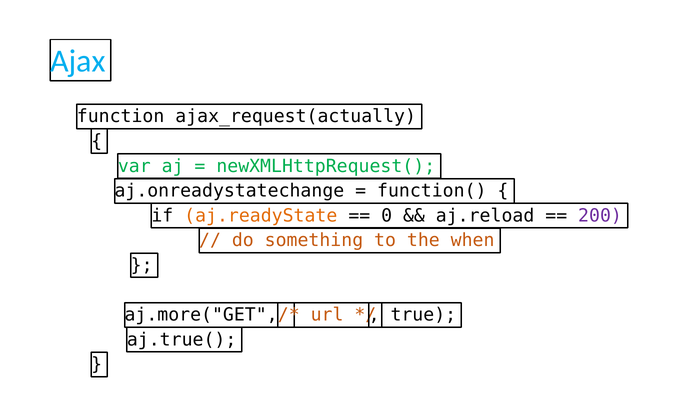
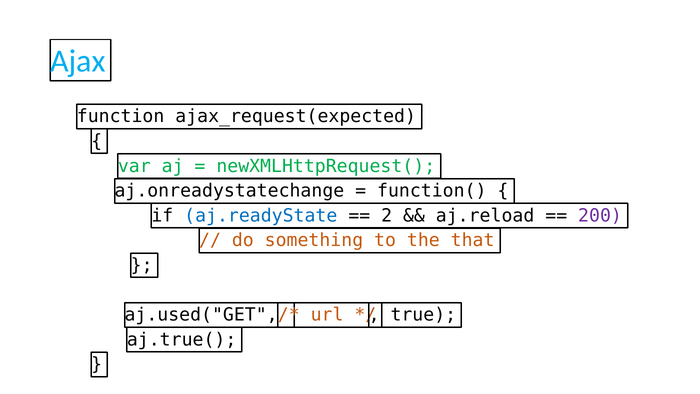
ajax_request(actually: ajax_request(actually -> ajax_request(expected (296, 116)
aj.readyState colour: orange -> blue (261, 215)
0: 0 -> 2 (387, 215)
when: when -> that (473, 240)
aj.more("GET: aj.more("GET -> aj.used("GET (201, 315)
